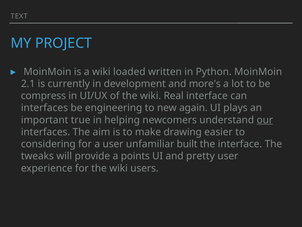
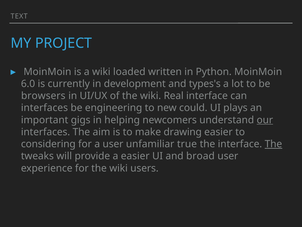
2.1: 2.1 -> 6.0 (28, 84)
more's: more's -> types's (205, 84)
compress: compress -> browsers (43, 96)
again: again -> could (193, 108)
true: true -> gigs (81, 120)
built: built -> true (187, 144)
The underline: none -> present (273, 144)
a points: points -> easier (135, 156)
pretty: pretty -> broad (200, 156)
